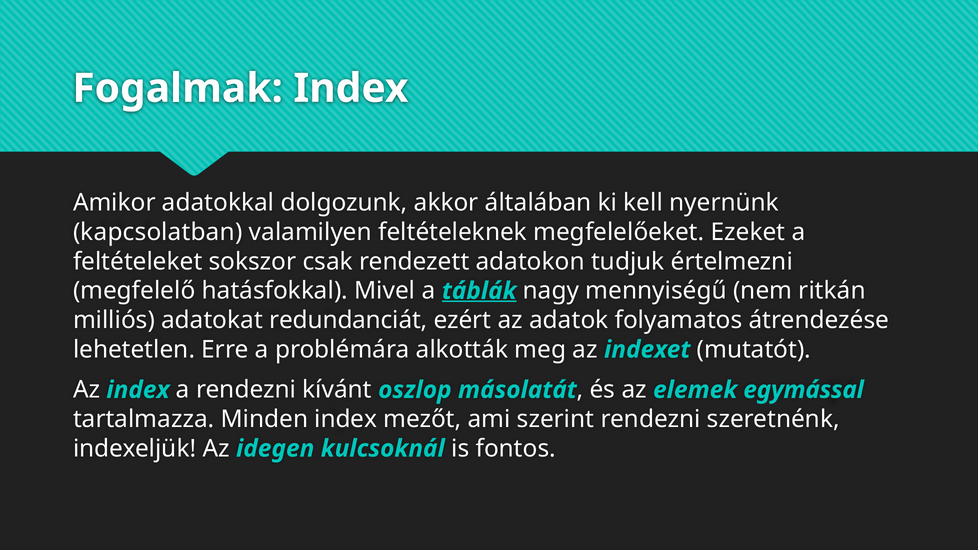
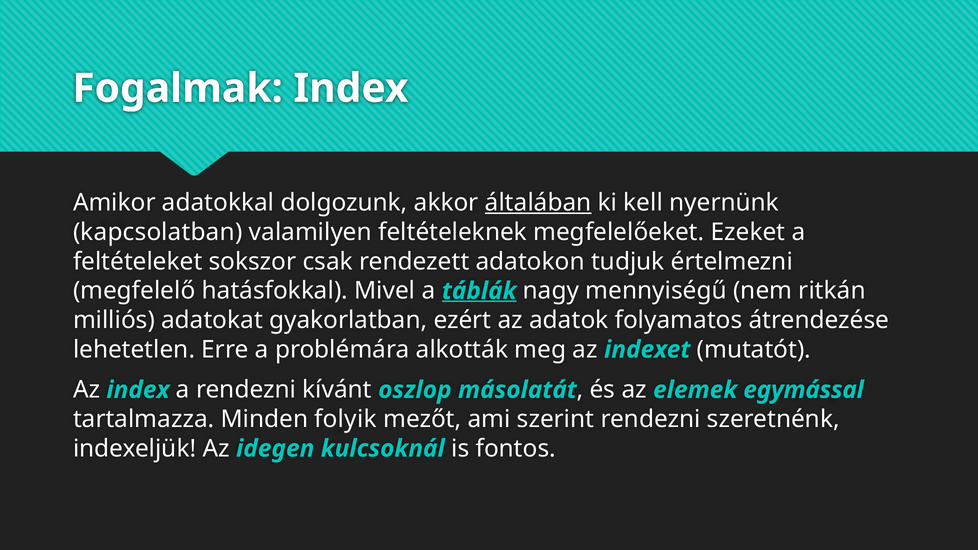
általában underline: none -> present (538, 203)
redundanciát: redundanciát -> gyakorlatban (348, 320)
Minden index: index -> folyik (346, 419)
